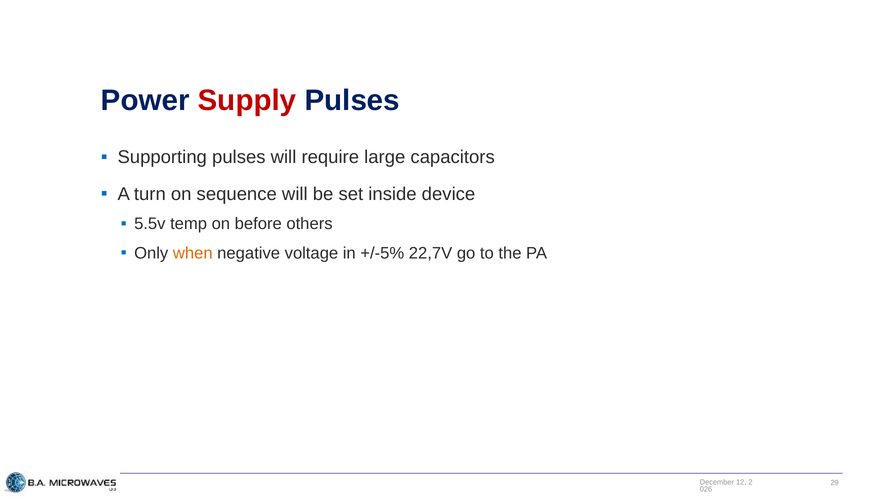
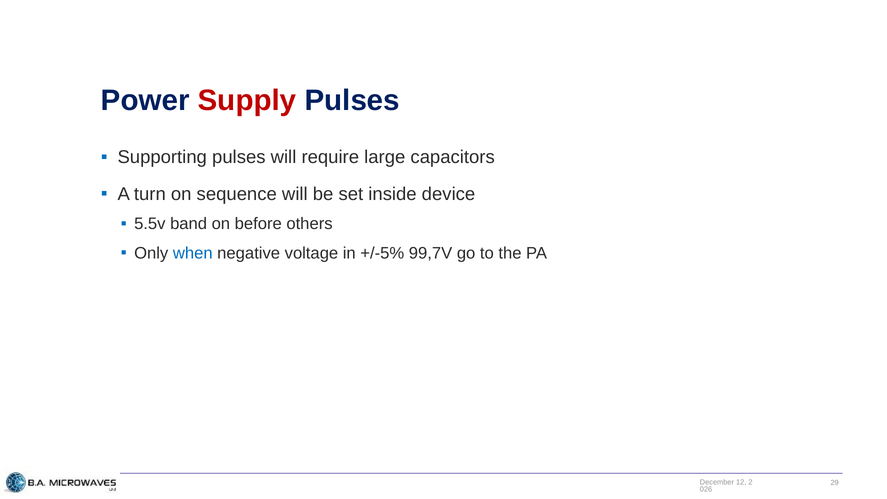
temp: temp -> band (189, 224)
when colour: orange -> blue (193, 253)
22,7V: 22,7V -> 99,7V (431, 253)
